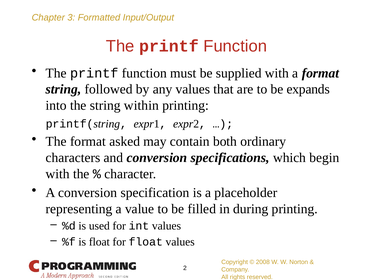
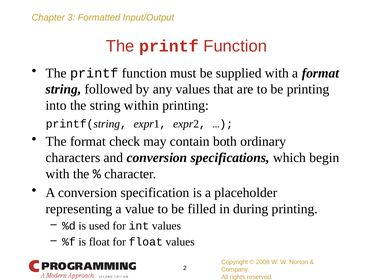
be expands: expands -> printing (308, 89)
asked: asked -> check (125, 141)
